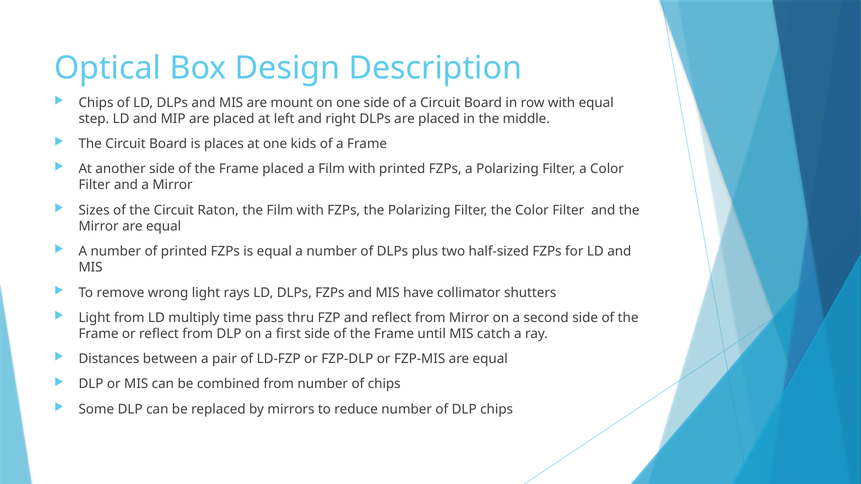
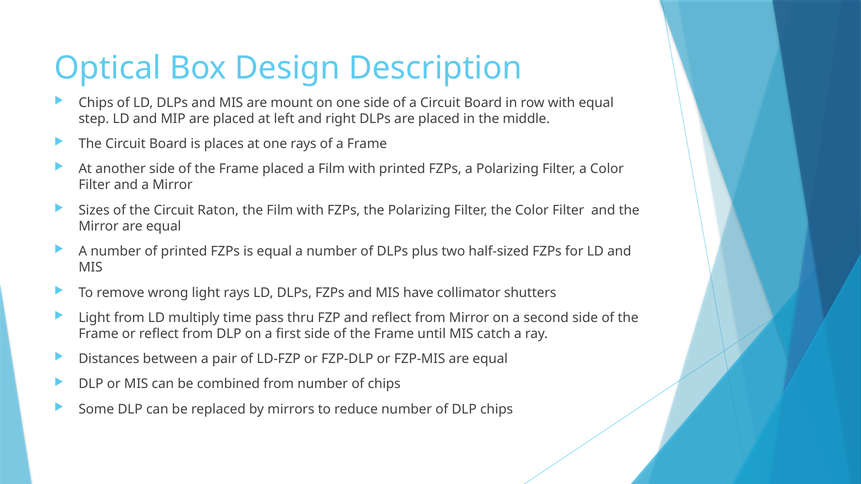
one kids: kids -> rays (304, 144)
